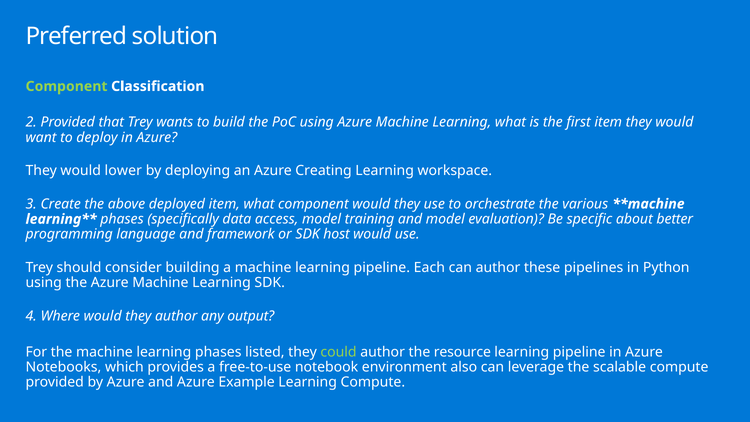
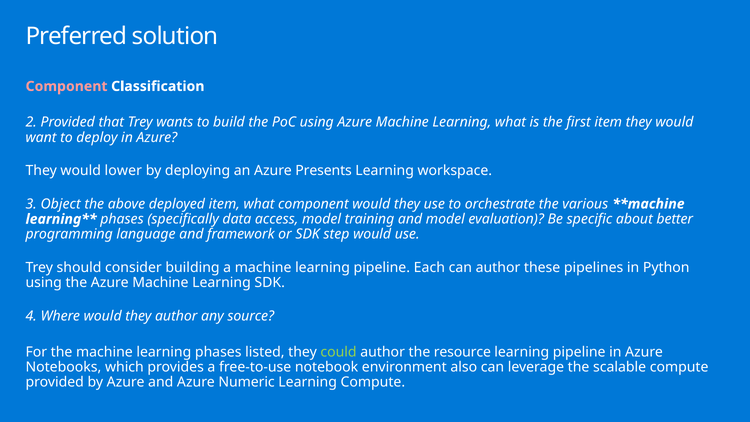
Component colour: light green -> pink (67, 86)
Creating: Creating -> Presents (324, 171)
Create: Create -> Object (61, 204)
host: host -> step (336, 234)
output: output -> source (251, 316)
Example: Example -> Numeric (247, 382)
